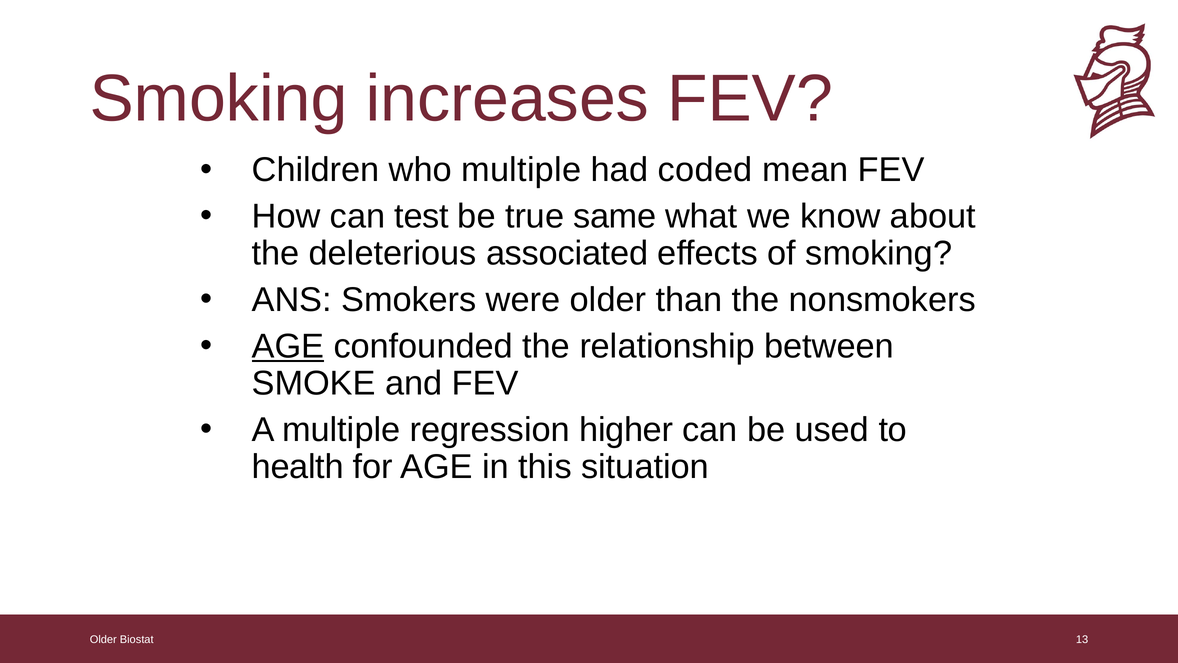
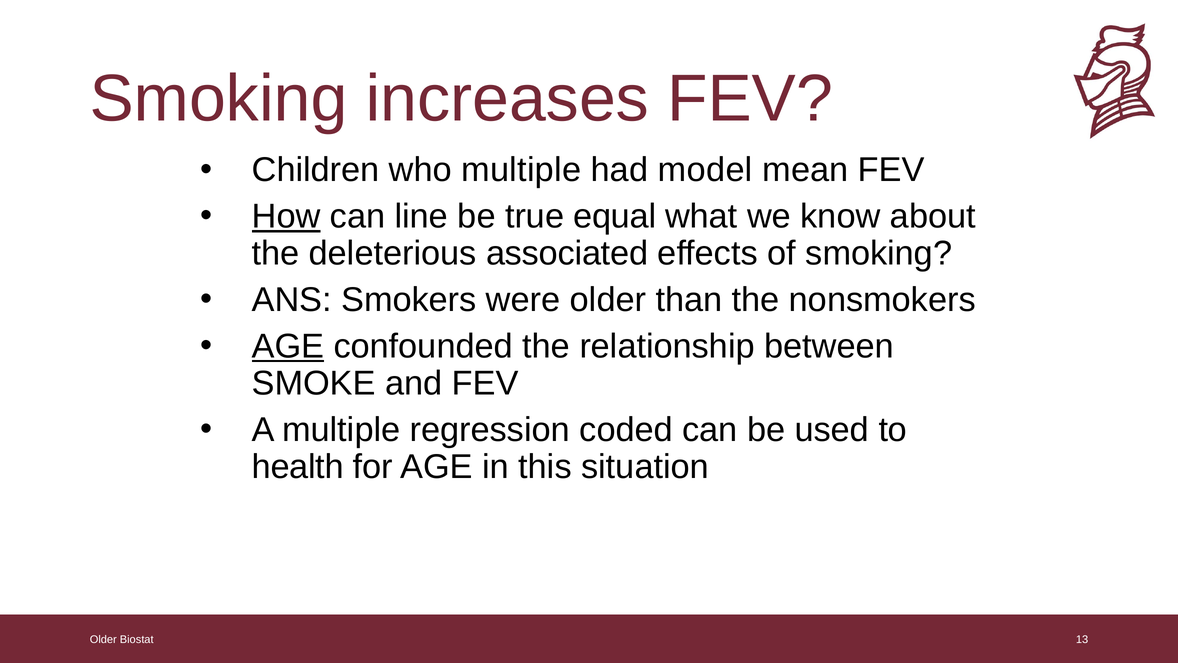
coded: coded -> model (705, 170)
How underline: none -> present (286, 216)
test: test -> line (421, 216)
same: same -> equal (615, 216)
higher: higher -> coded (626, 430)
